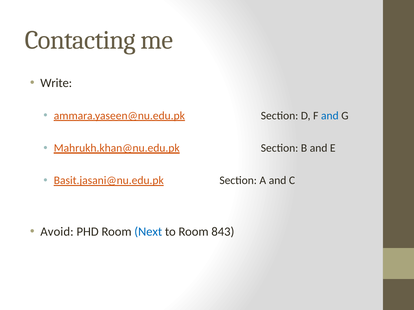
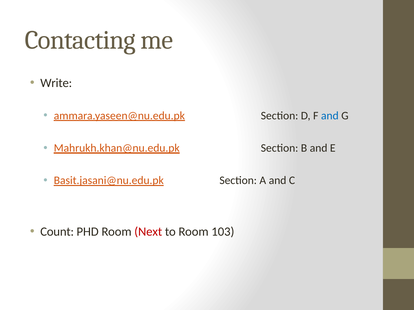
Avoid: Avoid -> Count (57, 232)
Next colour: blue -> red (148, 232)
843: 843 -> 103 (223, 232)
